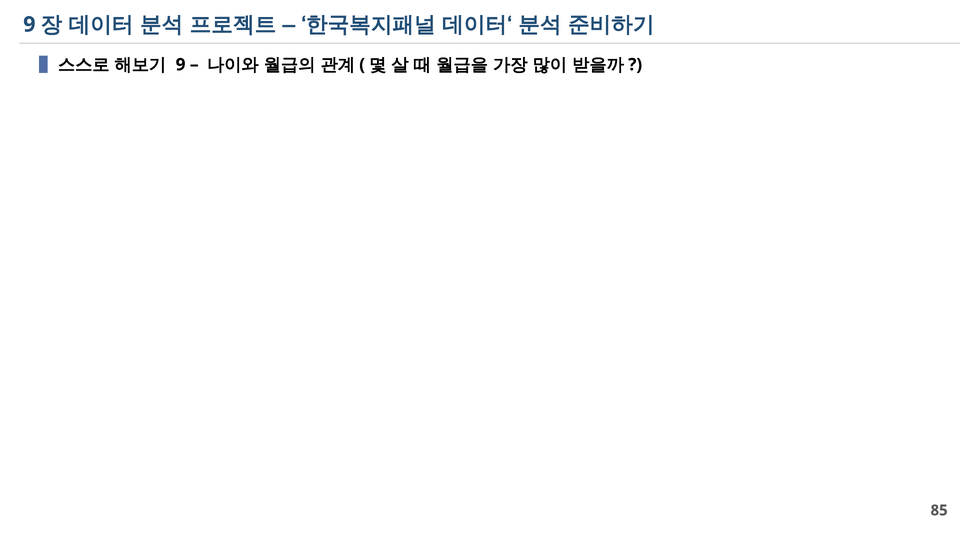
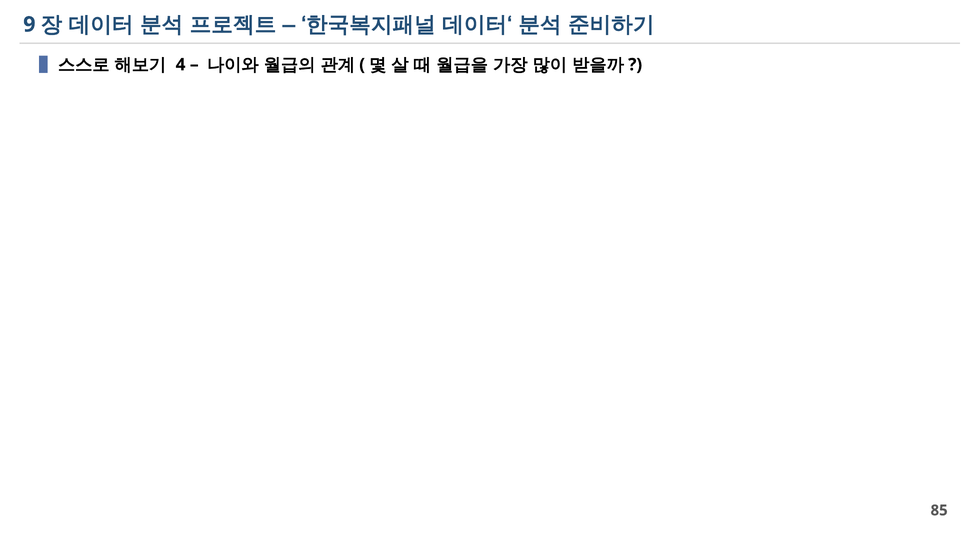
9: 9 -> 4 (181, 65)
